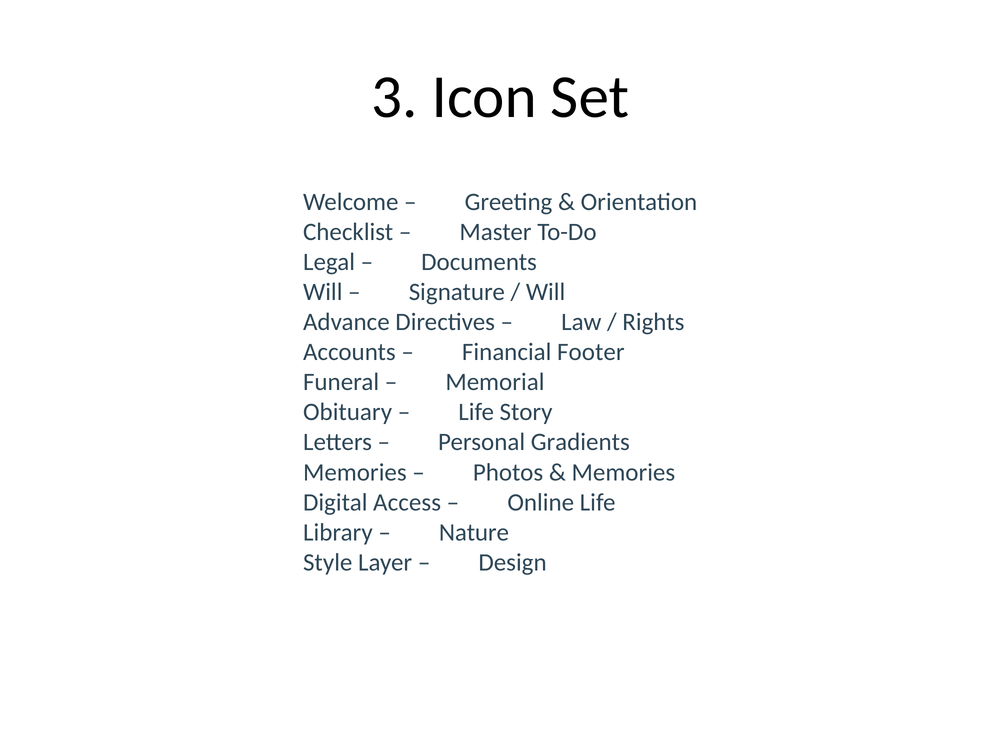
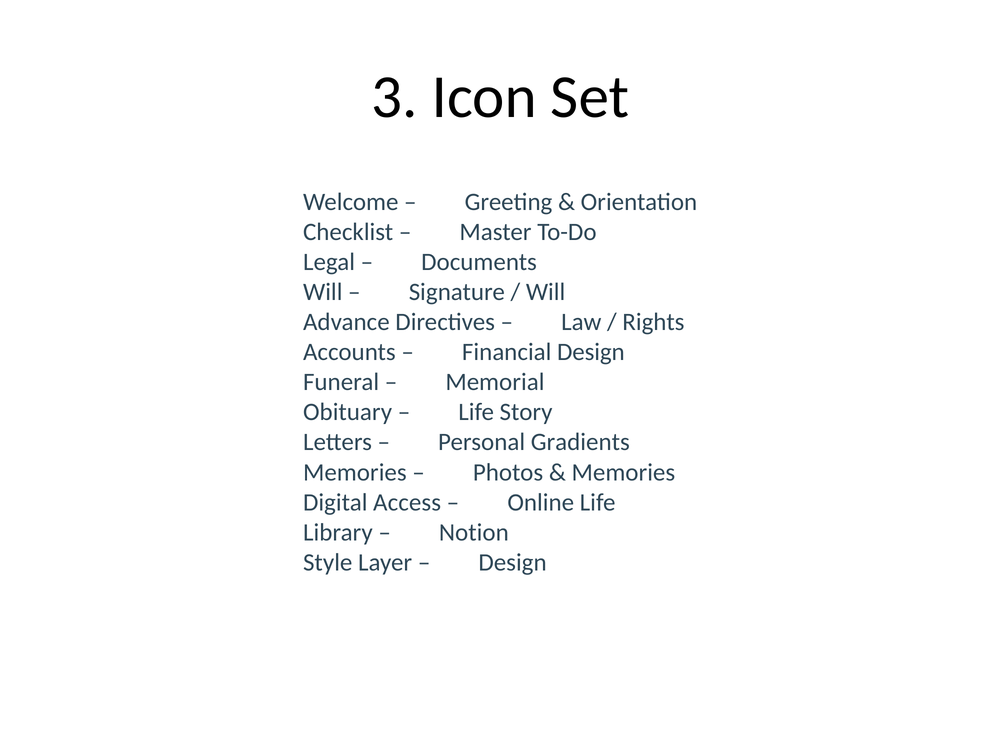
Financial Footer: Footer -> Design (591, 352)
Nature: Nature -> Notion (474, 532)
